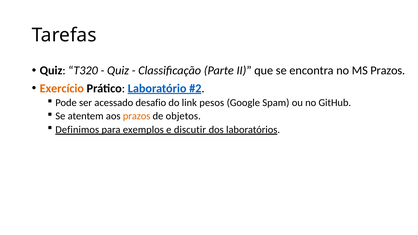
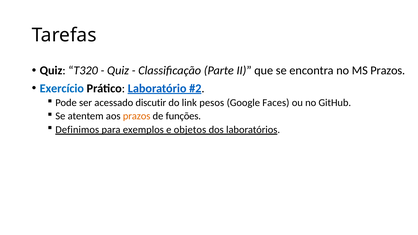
Exercício colour: orange -> blue (62, 88)
desafio: desafio -> discutir (151, 103)
Spam: Spam -> Faces (276, 103)
objetos: objetos -> funções (183, 116)
discutir: discutir -> objetos (190, 130)
